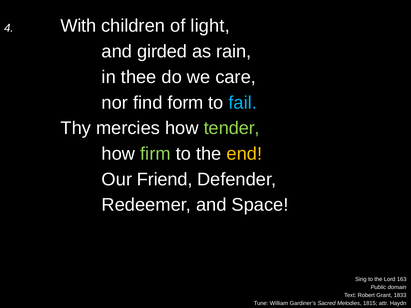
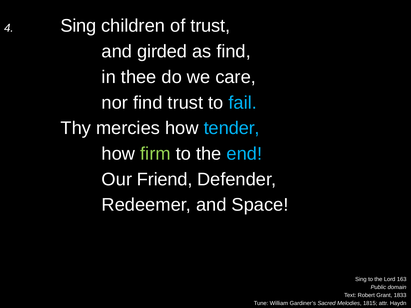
4 With: With -> Sing (78, 26)
of light: light -> trust (210, 26)
as rain: rain -> find (234, 52)
find form: form -> trust (185, 103)
tender colour: light green -> light blue (232, 128)
end colour: yellow -> light blue (244, 154)
